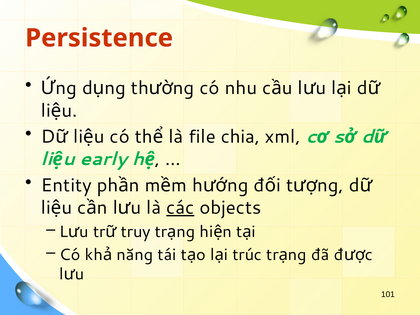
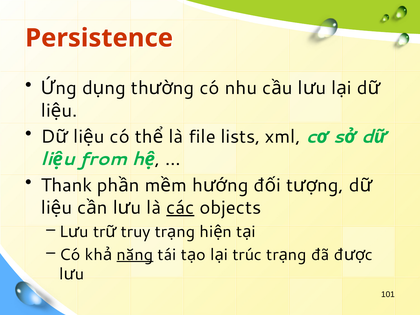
chia: chia -> lists (240, 137)
early: early -> from (104, 159)
Entity: Entity -> Thank (66, 185)
năng underline: none -> present (135, 255)
